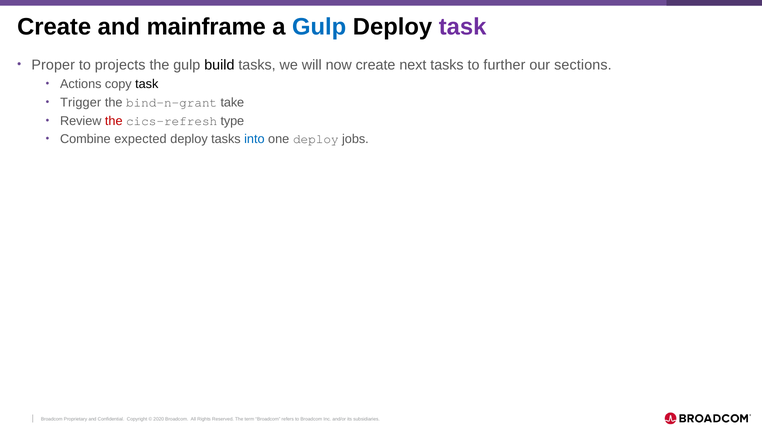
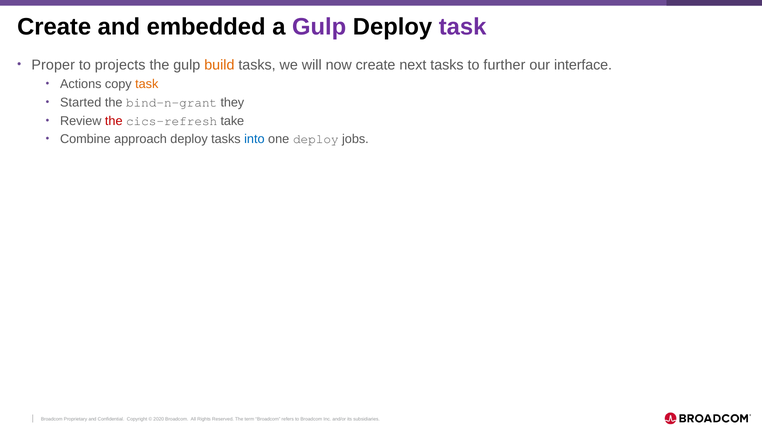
mainframe: mainframe -> embedded (206, 27)
Gulp colour: blue -> purple (319, 27)
build colour: black -> orange (219, 65)
sections: sections -> interface (583, 65)
task colour: black -> orange (147, 84)
Trigger: Trigger -> Started (81, 102)
take: take -> they (232, 102)
type: type -> take (232, 121)
expected: expected -> approach (141, 139)
